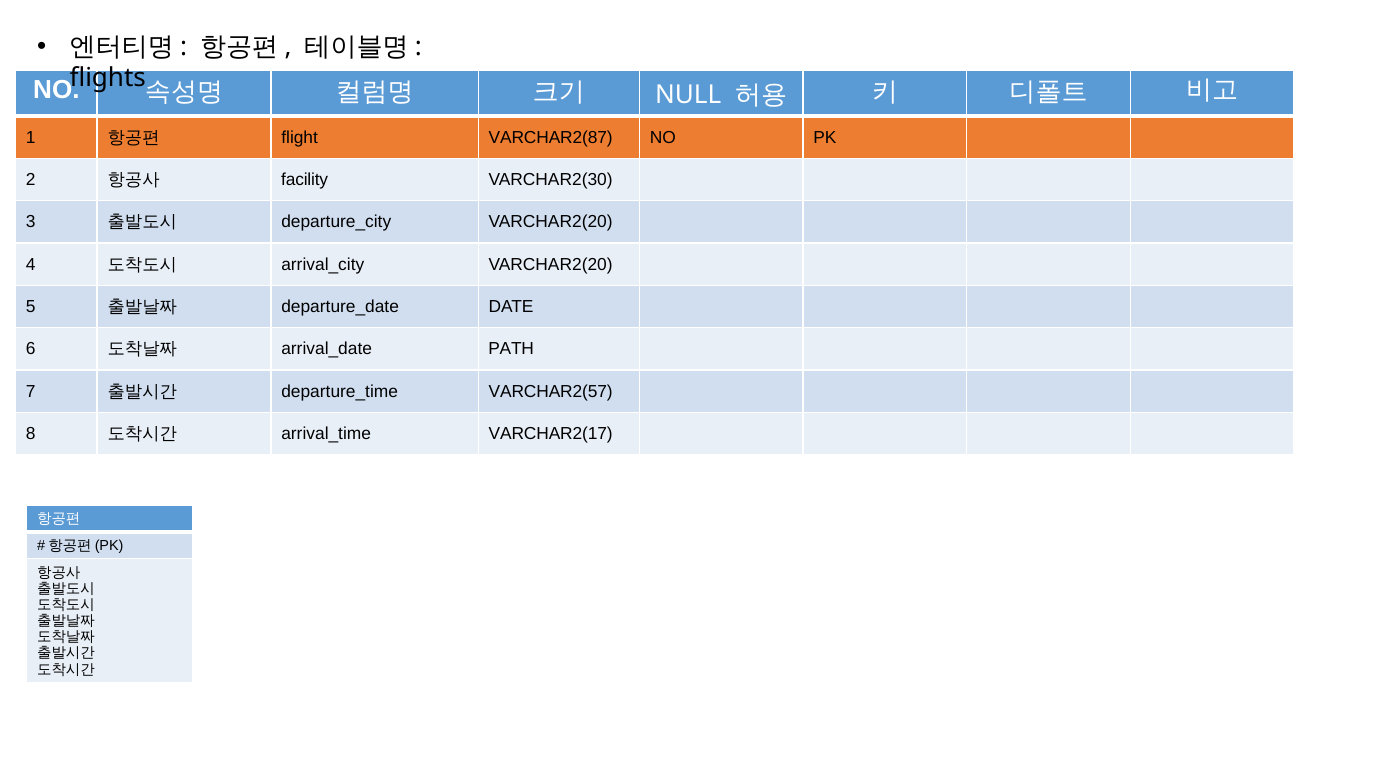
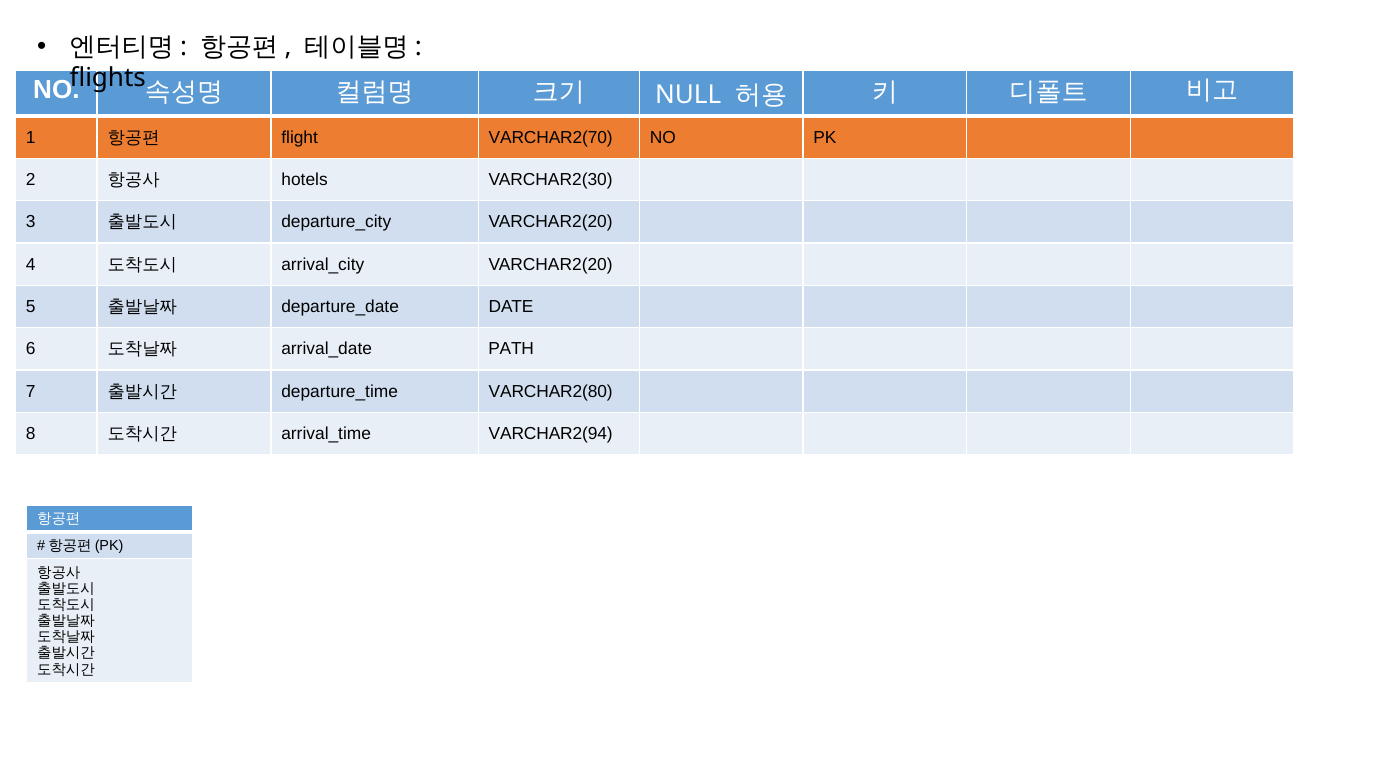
VARCHAR2(87: VARCHAR2(87 -> VARCHAR2(70 (551, 138)
facility: facility -> hotels (305, 180)
VARCHAR2(57: VARCHAR2(57 -> VARCHAR2(80 (551, 391)
VARCHAR2(17: VARCHAR2(17 -> VARCHAR2(94 (551, 434)
